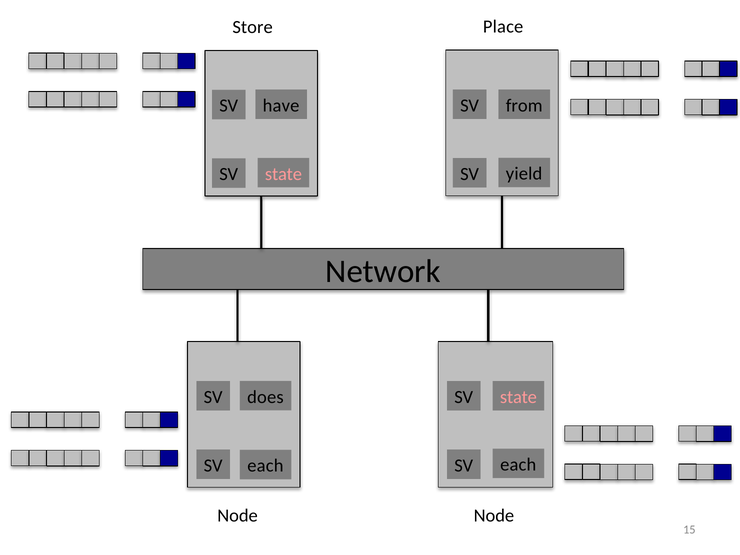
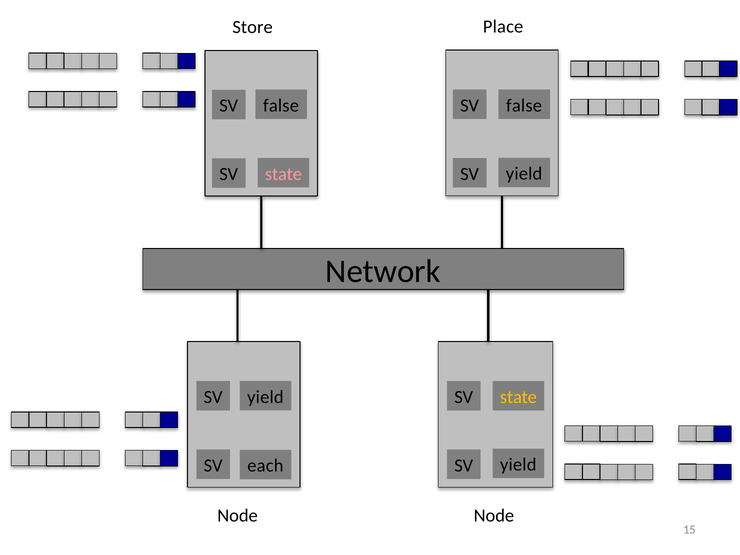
from: from -> false (524, 106)
have: have -> false (281, 106)
does: does -> yield (265, 397)
state colour: pink -> yellow (518, 397)
each: each -> yield (518, 465)
